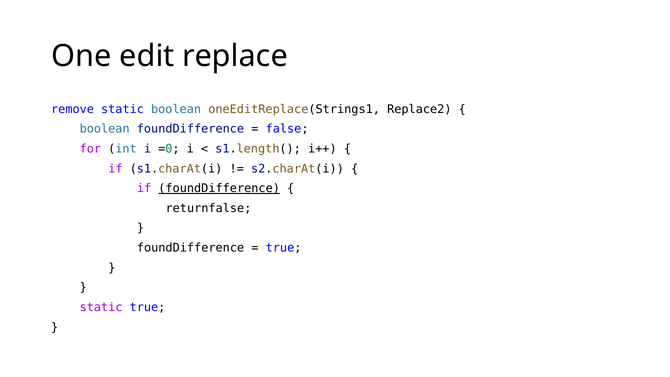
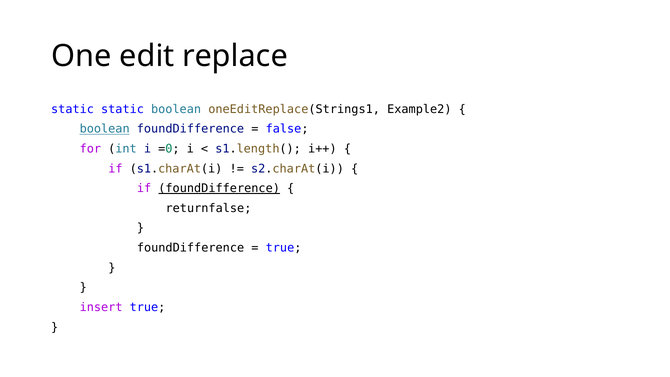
remove: remove -> static (73, 109)
Replace2: Replace2 -> Example2 (419, 109)
boolean underline: none -> present (105, 129)
static: static -> insert (101, 307)
